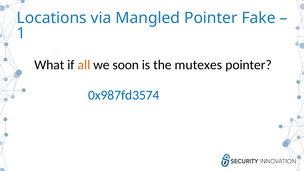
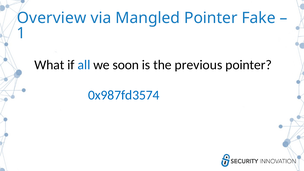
Locations: Locations -> Overview (52, 18)
all colour: orange -> blue (84, 65)
mutexes: mutexes -> previous (198, 65)
